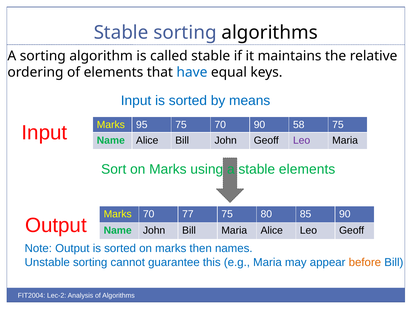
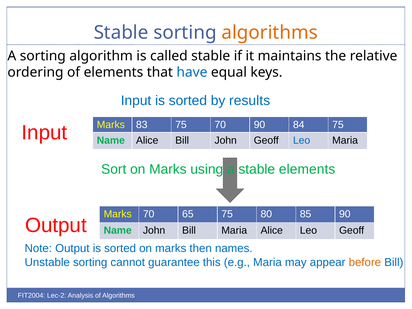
algorithms colour: black -> orange (270, 32)
means: means -> results (250, 100)
95: 95 -> 83 (142, 125)
58: 58 -> 84 (299, 125)
Leo colour: purple -> blue (302, 140)
77: 77 -> 65 (188, 214)
